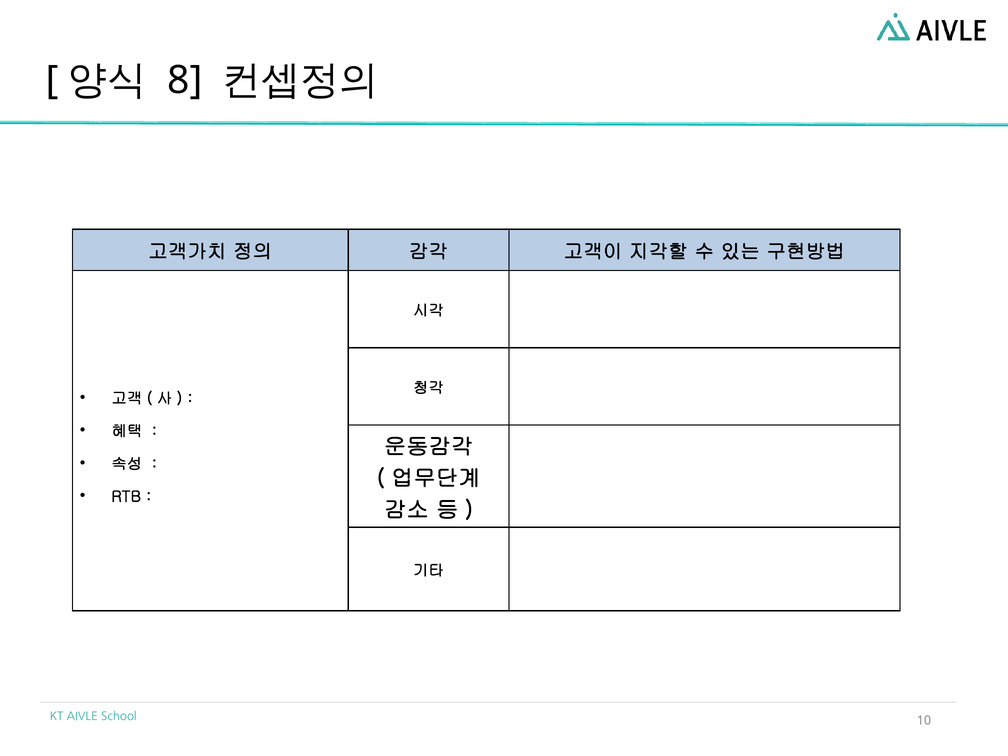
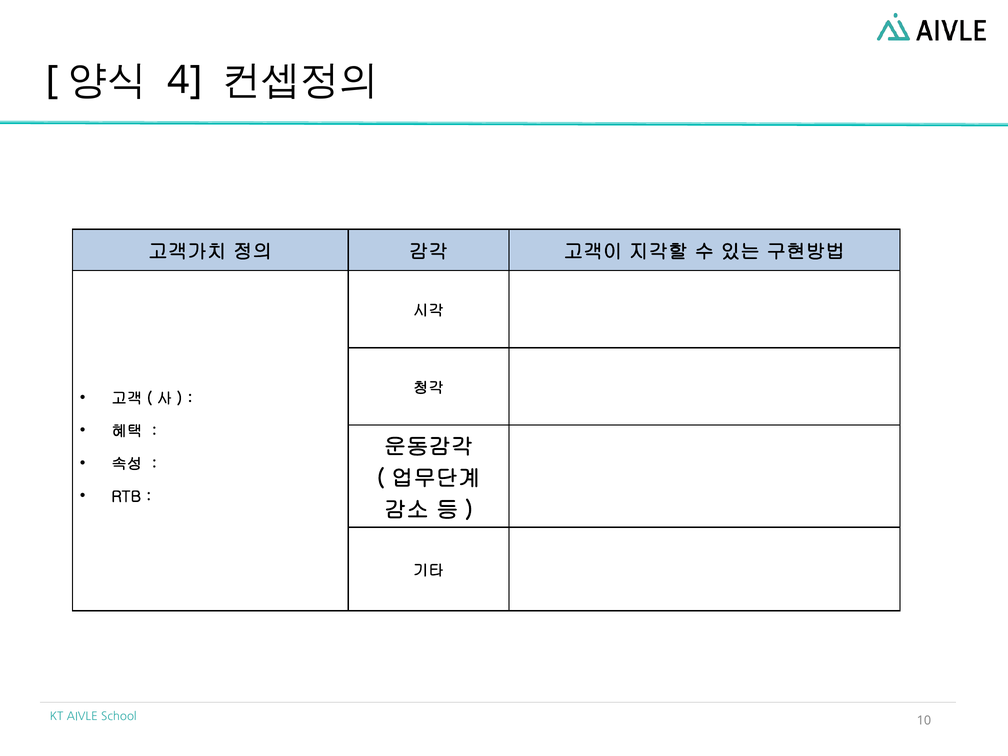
8: 8 -> 4 (185, 80)
